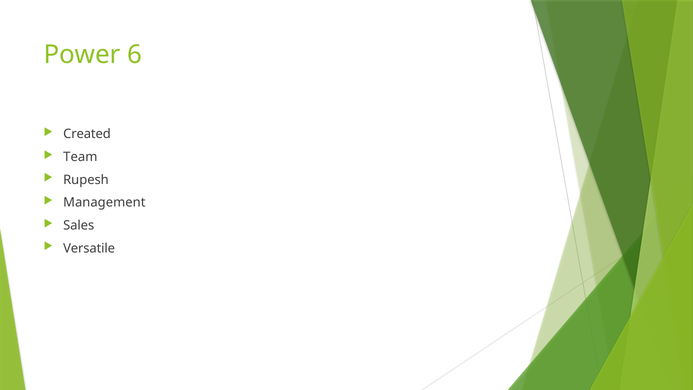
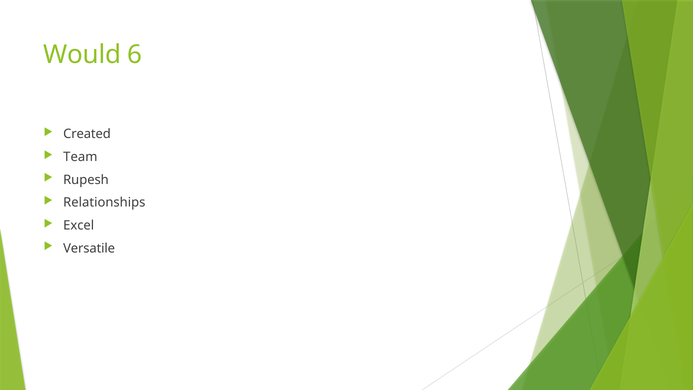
Power: Power -> Would (82, 55)
Management: Management -> Relationships (104, 203)
Sales: Sales -> Excel (79, 225)
